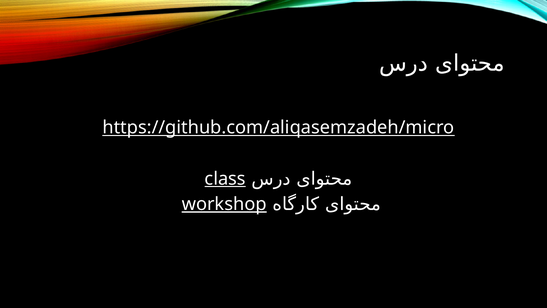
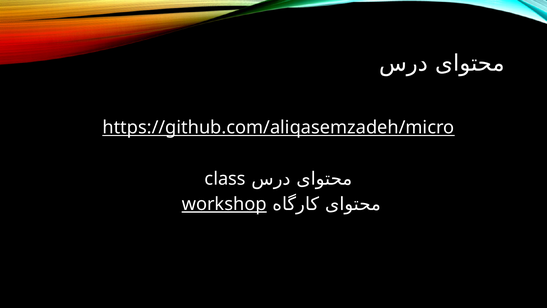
class underline: present -> none (225, 179)
